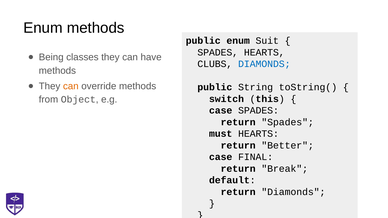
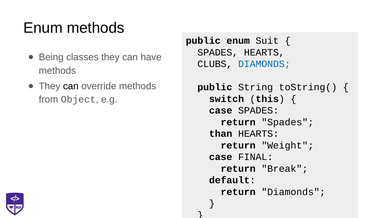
can colour: orange -> black (71, 86)
must: must -> than (221, 134)
Better: Better -> Weight (288, 146)
